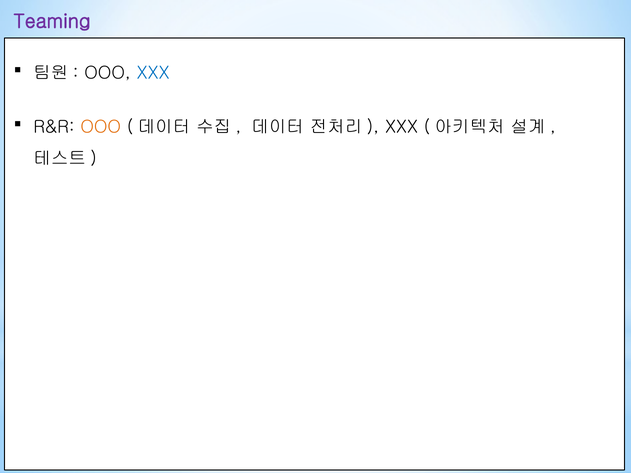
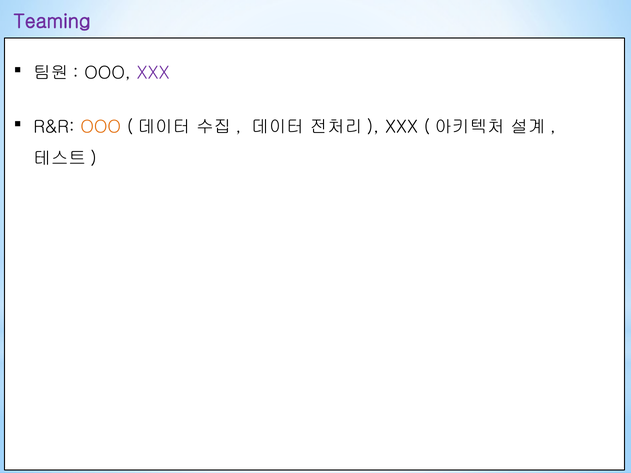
XXX colour: blue -> purple (153, 73)
